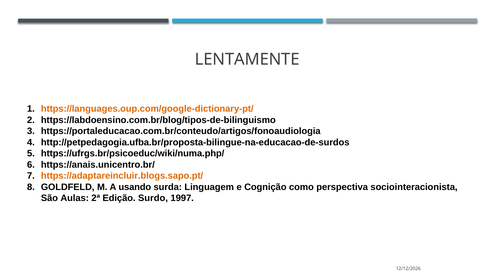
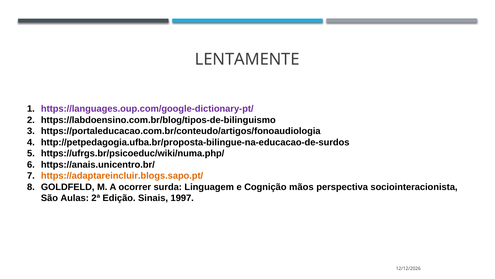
https://languages.oup.com/google-dictionary-pt/ colour: orange -> purple (147, 109)
usando: usando -> ocorrer (135, 187)
como: como -> mãos (301, 187)
Surdo: Surdo -> Sinais (153, 198)
